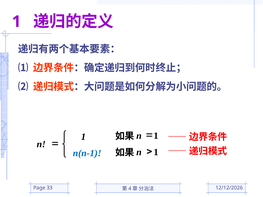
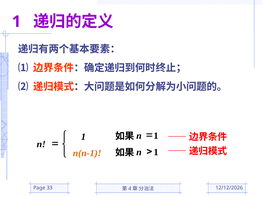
n(n-1 colour: blue -> orange (87, 153)
